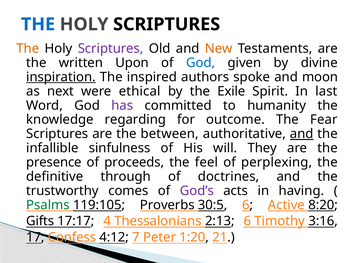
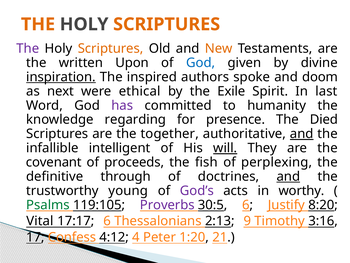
THE colour: blue -> orange (38, 24)
SCRIPTURES colour: black -> orange (167, 24)
The colour: orange -> purple (28, 48)
Scriptures colour: purple -> orange (111, 48)
moon: moon -> doom (320, 77)
outcome: outcome -> presence (236, 119)
Fear: Fear -> Died (324, 119)
between: between -> together (170, 134)
sinfulness: sinfulness -> intelligent (120, 148)
will underline: none -> present (225, 148)
presence: presence -> covenant (54, 162)
feel: feel -> fish (206, 162)
and underline: none -> present (288, 176)
comes: comes -> young (128, 190)
having: having -> worthy (302, 190)
Proverbs colour: black -> purple (167, 205)
Active: Active -> Justify (286, 205)
Gifts: Gifts -> Vital (40, 221)
17:17 4: 4 -> 6 (107, 221)
2:13 6: 6 -> 9 (247, 221)
7: 7 -> 4 (136, 237)
